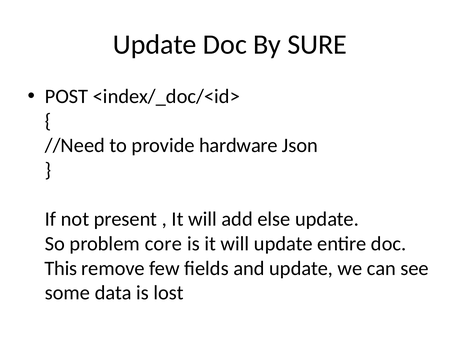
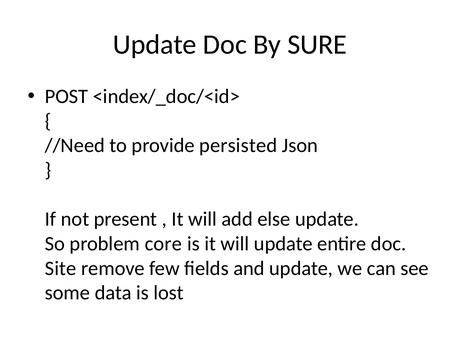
hardware: hardware -> persisted (238, 146)
This: This -> Site (61, 268)
